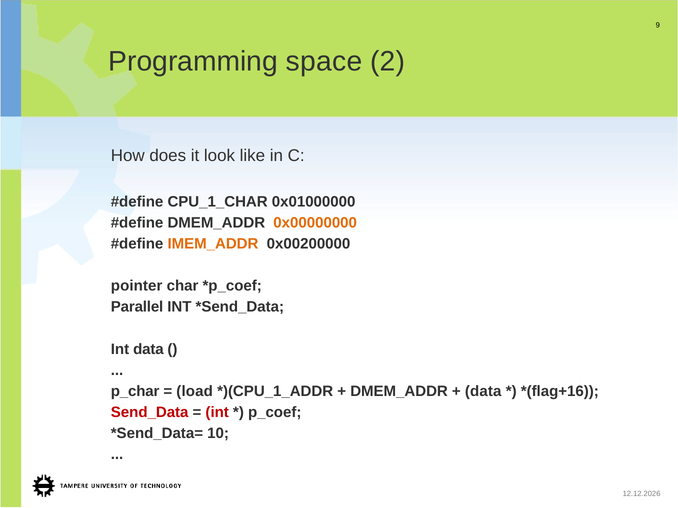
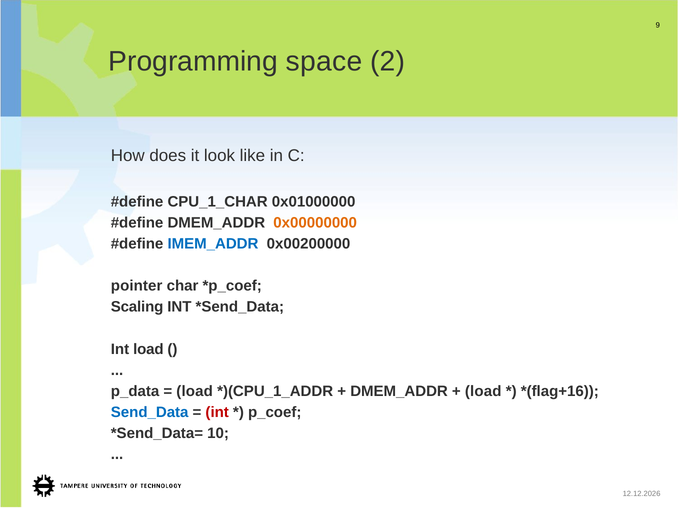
IMEM_ADDR colour: orange -> blue (213, 244)
Parallel: Parallel -> Scaling (137, 307)
Int data: data -> load (148, 349)
p_char: p_char -> p_data (135, 392)
data: data -> load (483, 392)
Send_Data colour: red -> blue (150, 413)
